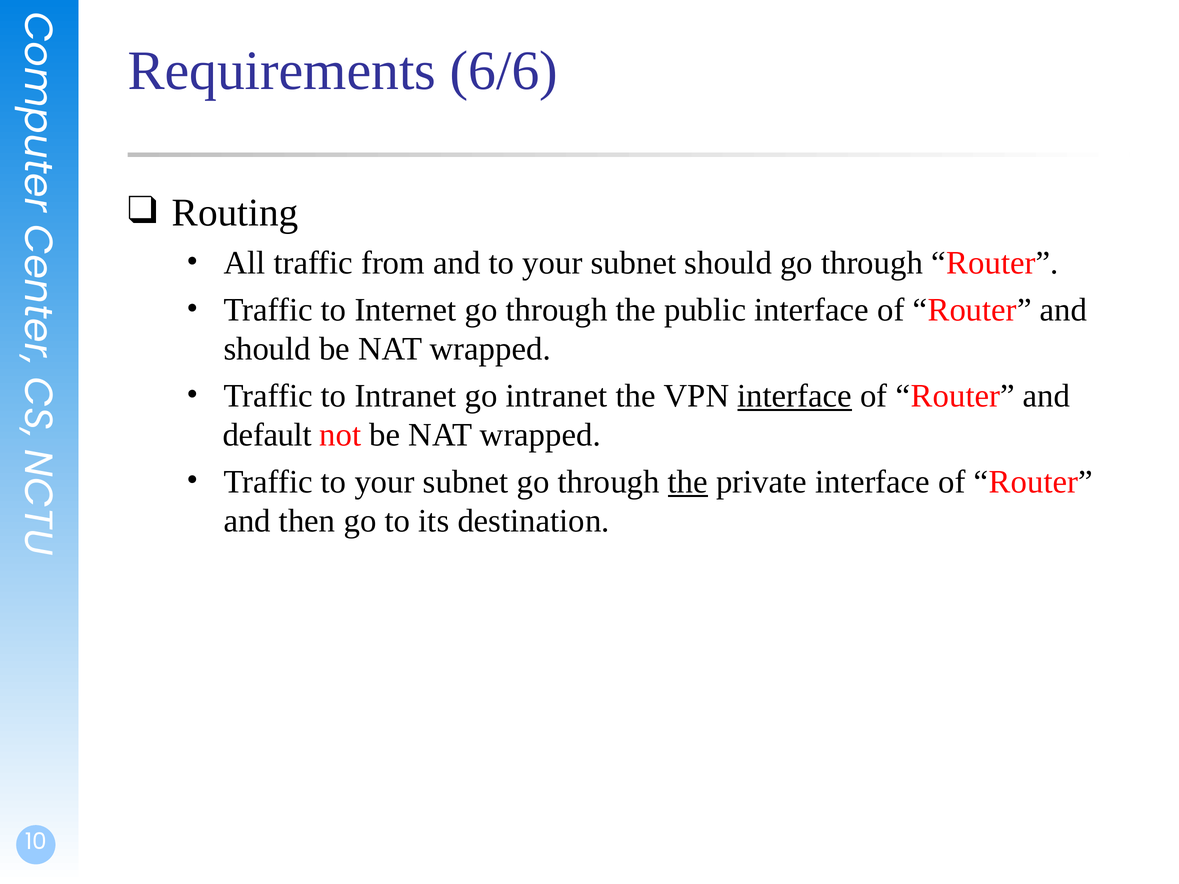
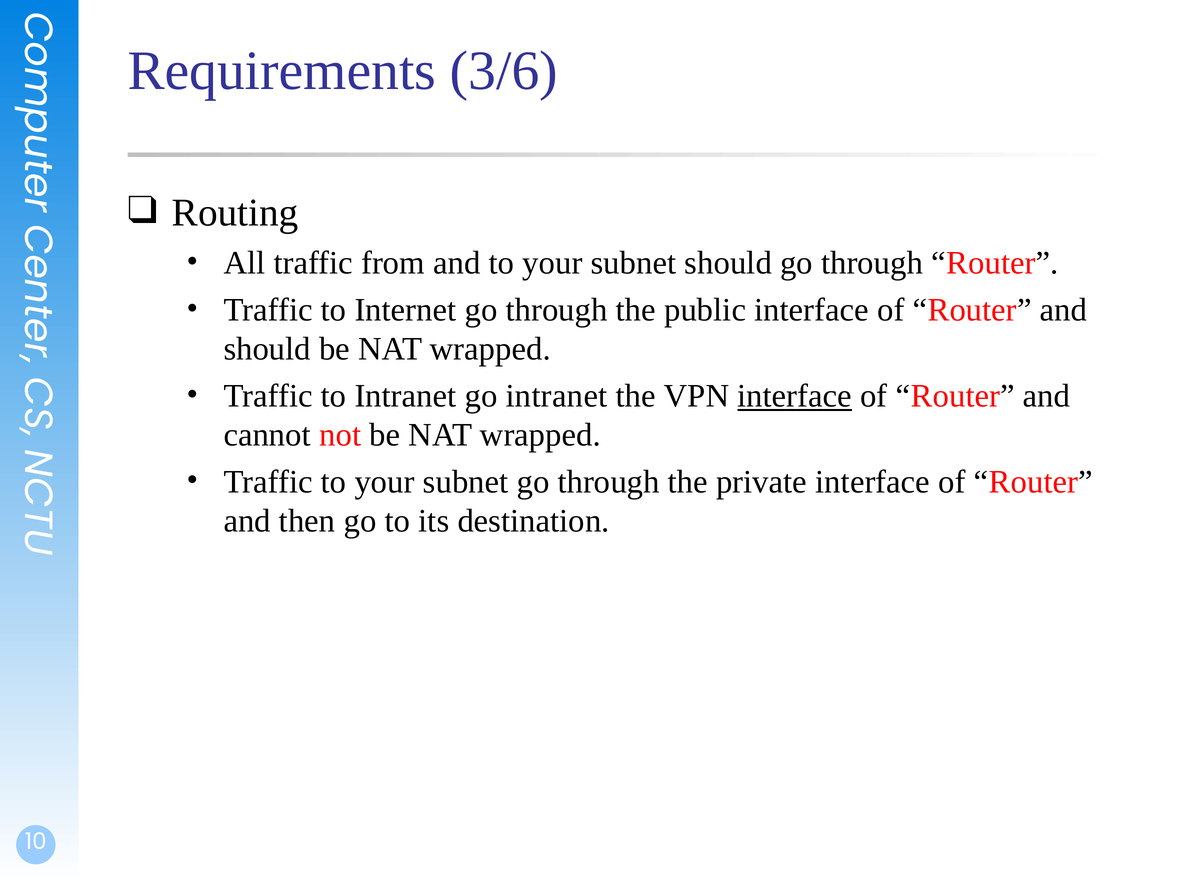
6/6: 6/6 -> 3/6 (504, 71)
default: default -> cannot (267, 435)
the underline: present -> none (688, 482)
